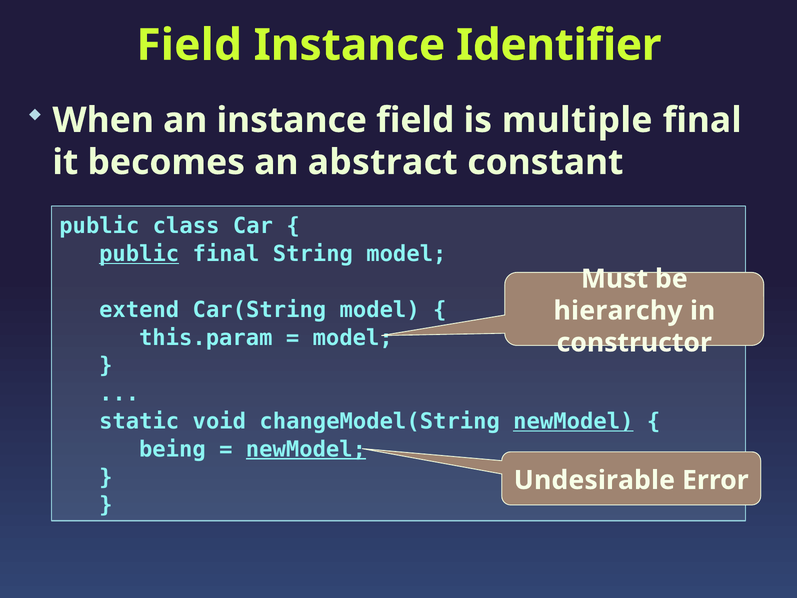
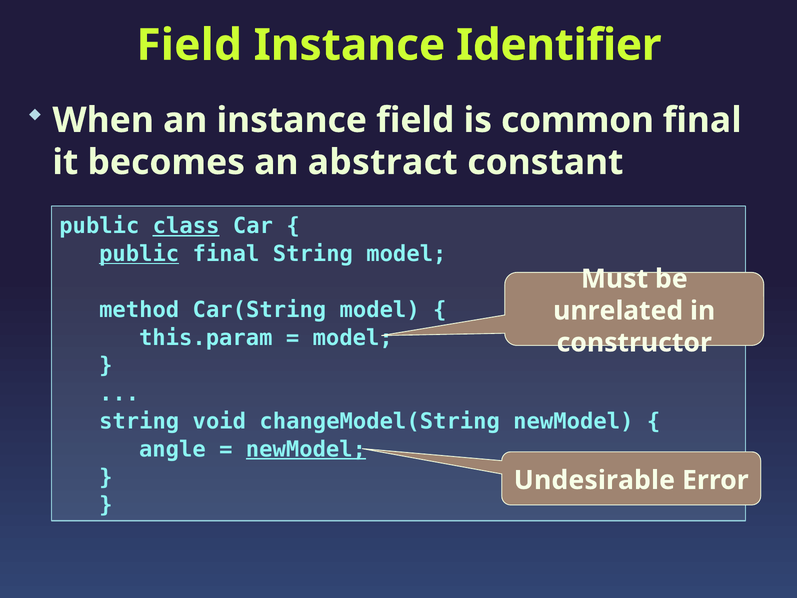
multiple: multiple -> common (577, 120)
class underline: none -> present (186, 226)
extend: extend -> method (139, 310)
hierarchy: hierarchy -> unrelated (618, 311)
static: static -> string (139, 421)
newModel underline: present -> none (573, 421)
being: being -> angle (172, 449)
